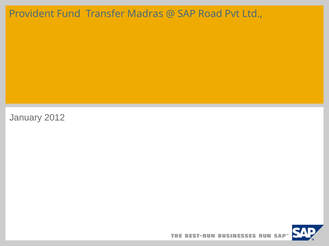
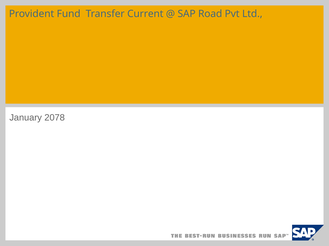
Madras: Madras -> Current (145, 14)
2012: 2012 -> 2078 (55, 118)
